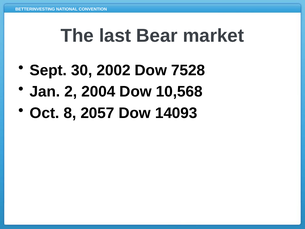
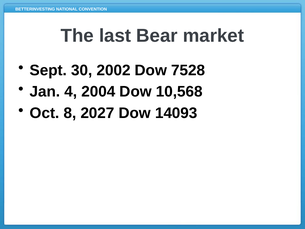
2: 2 -> 4 (71, 92)
2057: 2057 -> 2027 (97, 113)
